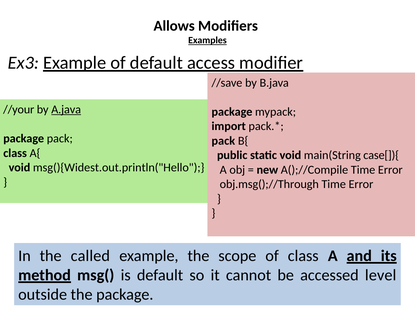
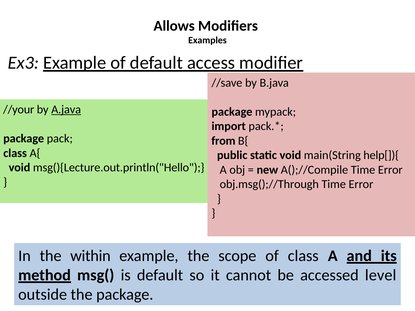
Examples underline: present -> none (207, 40)
pack: pack -> from (223, 141)
case[]){: case[]){ -> help[]){ (381, 155)
msg(){Widest.out.println("Hello: msg(){Widest.out.println("Hello -> msg(){Lecture.out.println("Hello (119, 168)
called: called -> within (90, 256)
